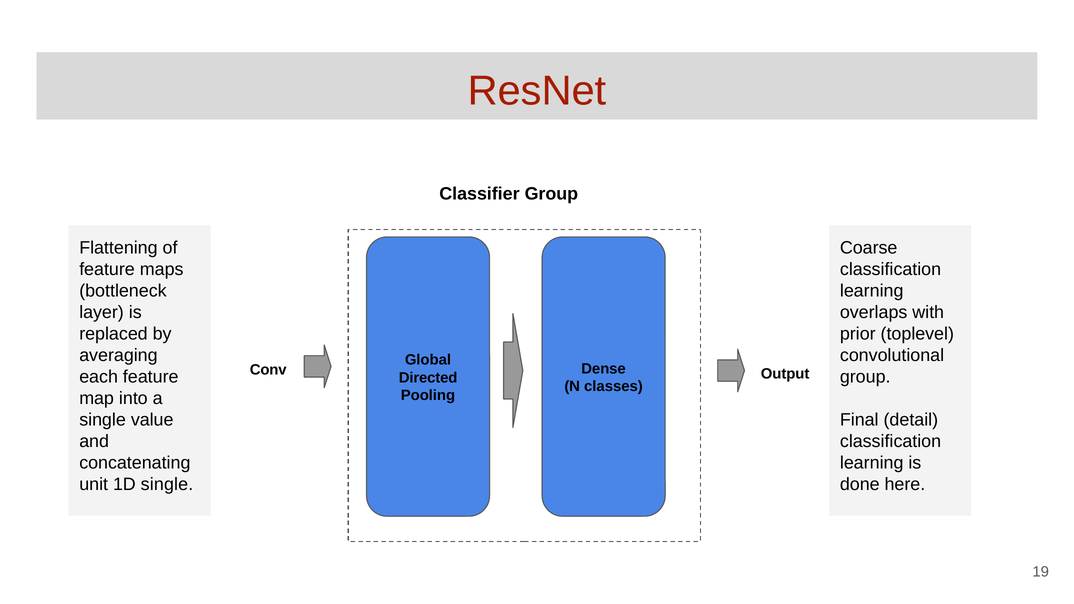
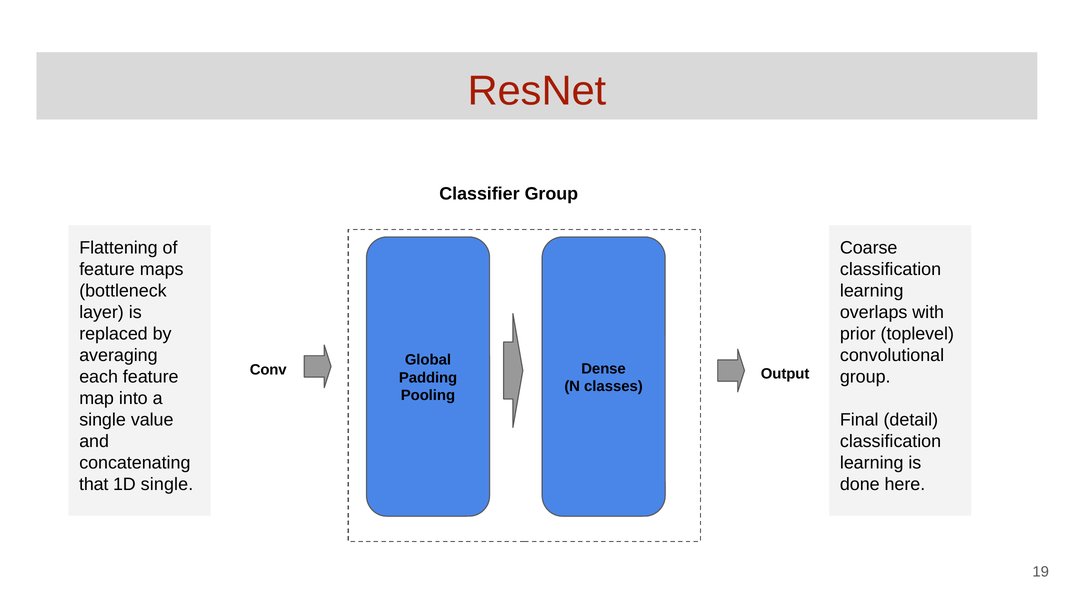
Directed: Directed -> Padding (428, 378)
unit: unit -> that (94, 484)
